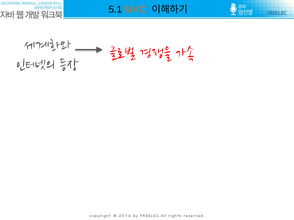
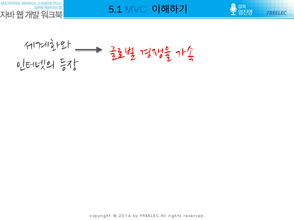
MVC colour: orange -> blue (136, 10)
